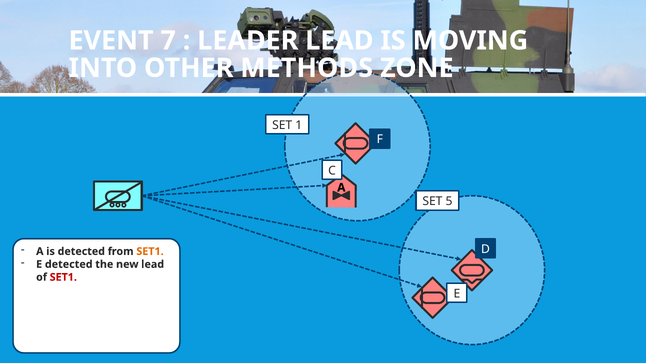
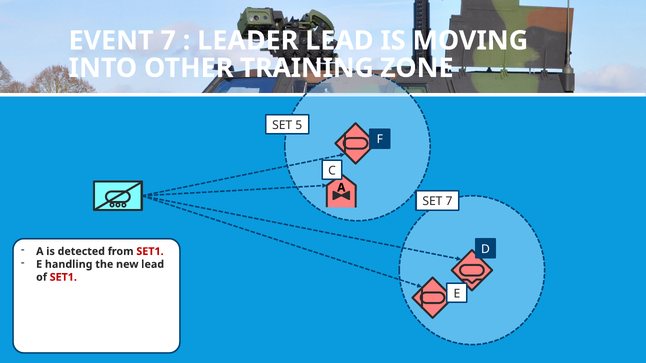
METHODS: METHODS -> TRAINING (307, 68)
1: 1 -> 5 (299, 125)
SET 5: 5 -> 7 (449, 202)
SET1 colour: orange -> red (150, 252)
E detected: detected -> handling (69, 265)
